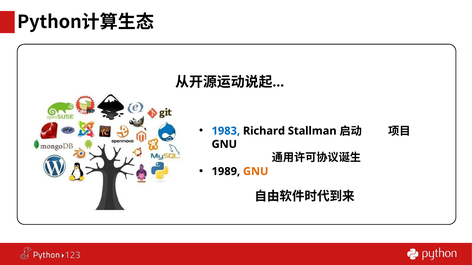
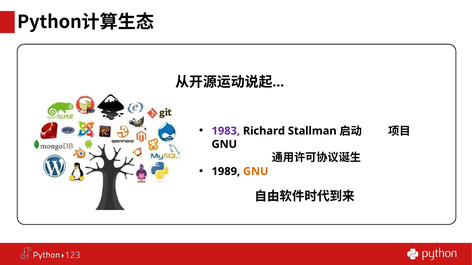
1983 colour: blue -> purple (226, 131)
